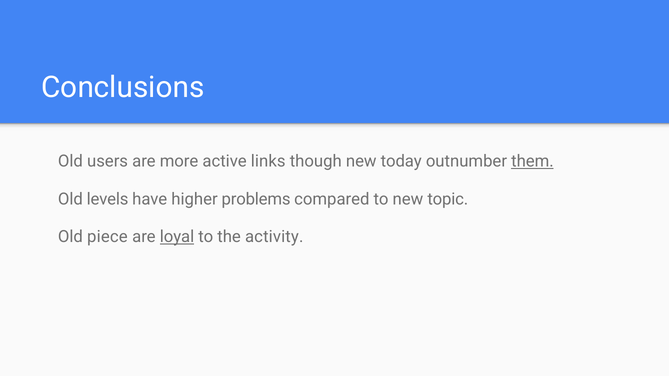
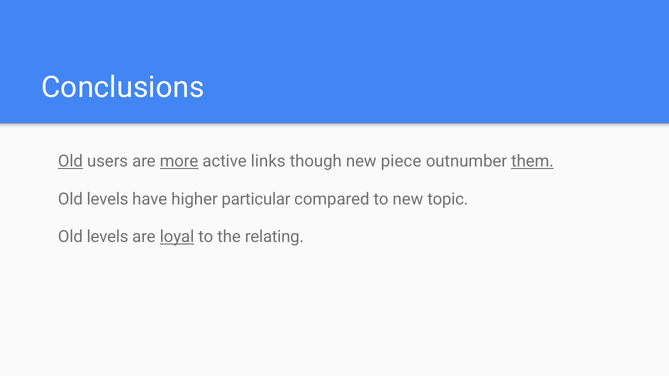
Old underline: none -> present (70, 161)
more underline: none -> present (179, 161)
today: today -> piece (401, 161)
problems: problems -> particular (256, 199)
piece: piece -> levels (108, 237)
activity: activity -> relating (274, 237)
